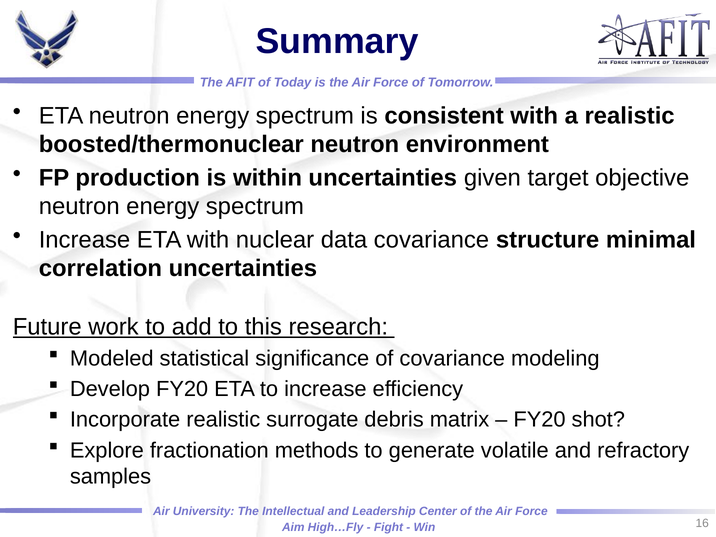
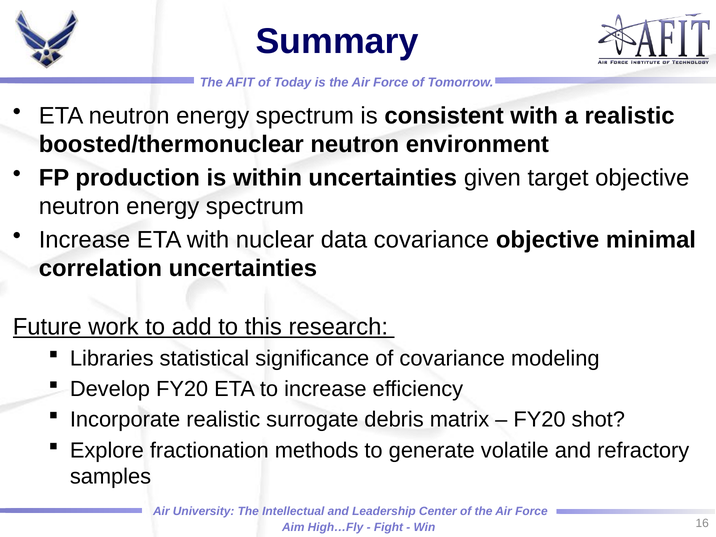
covariance structure: structure -> objective (548, 240)
Modeled: Modeled -> Libraries (112, 359)
